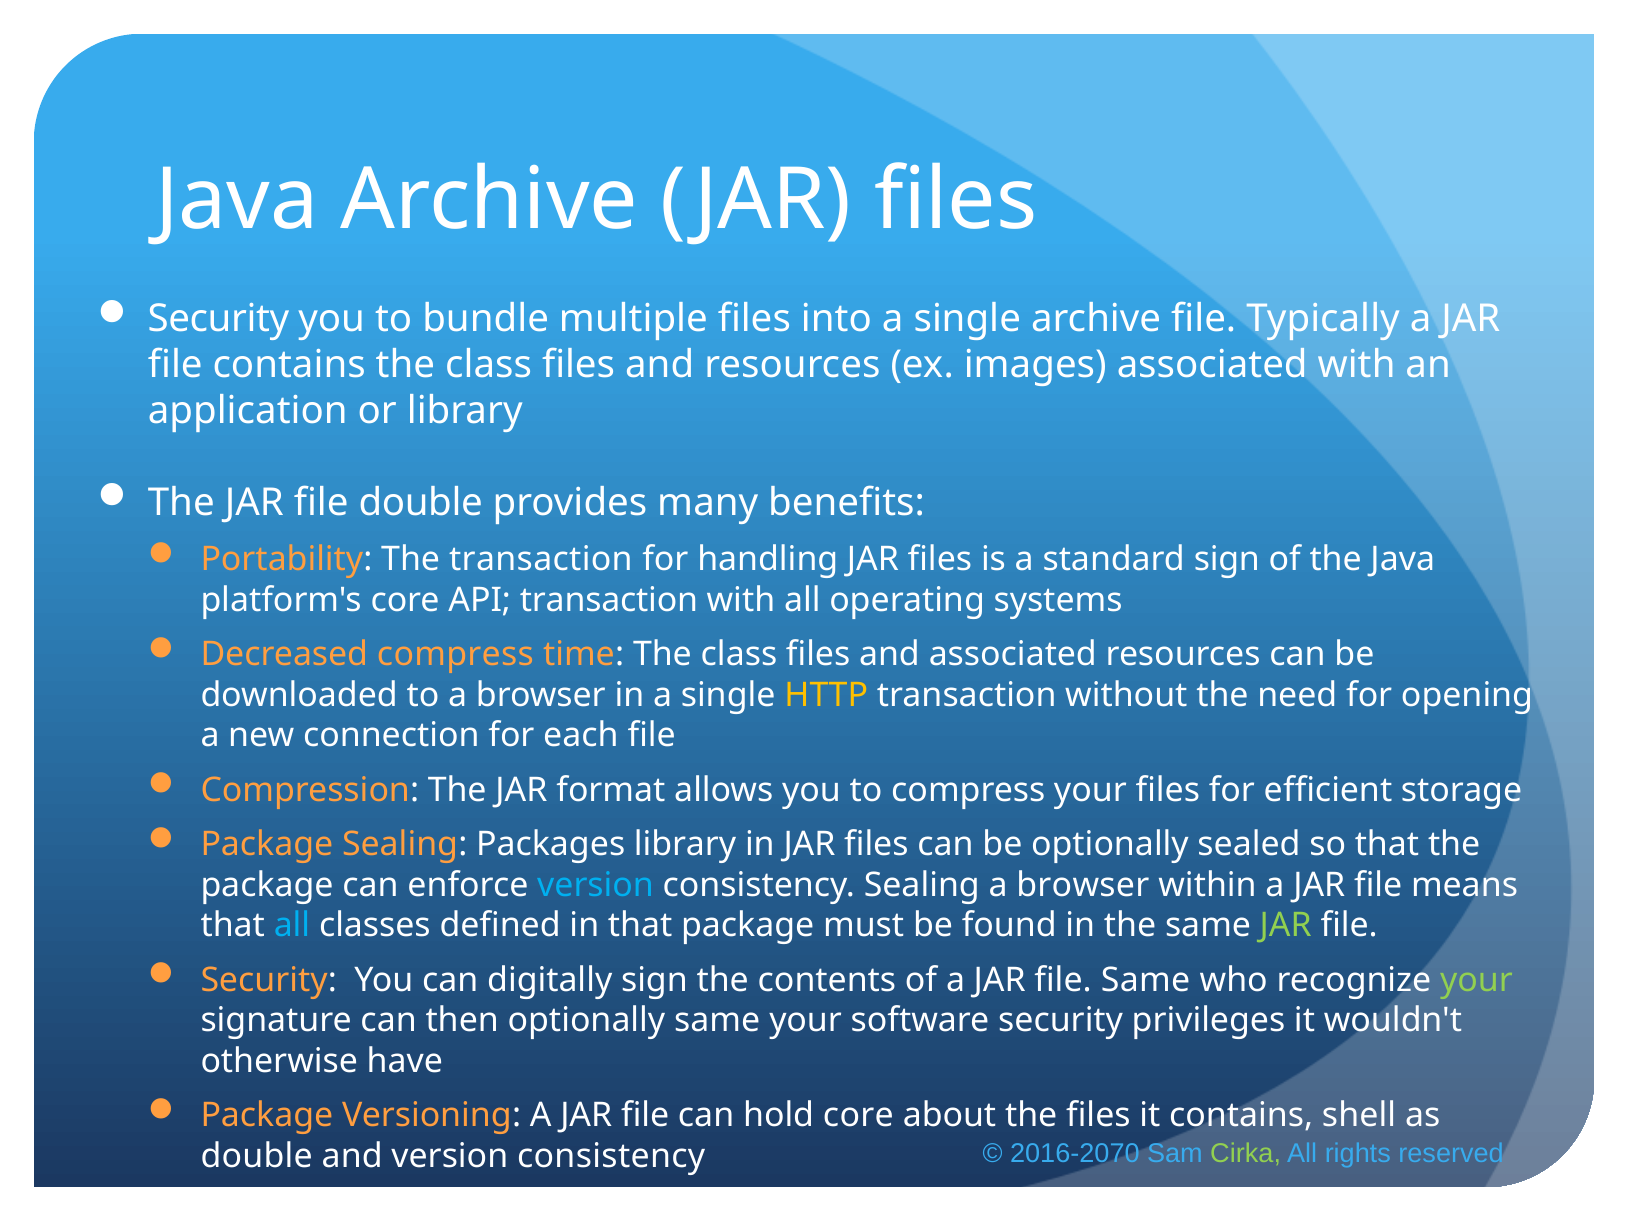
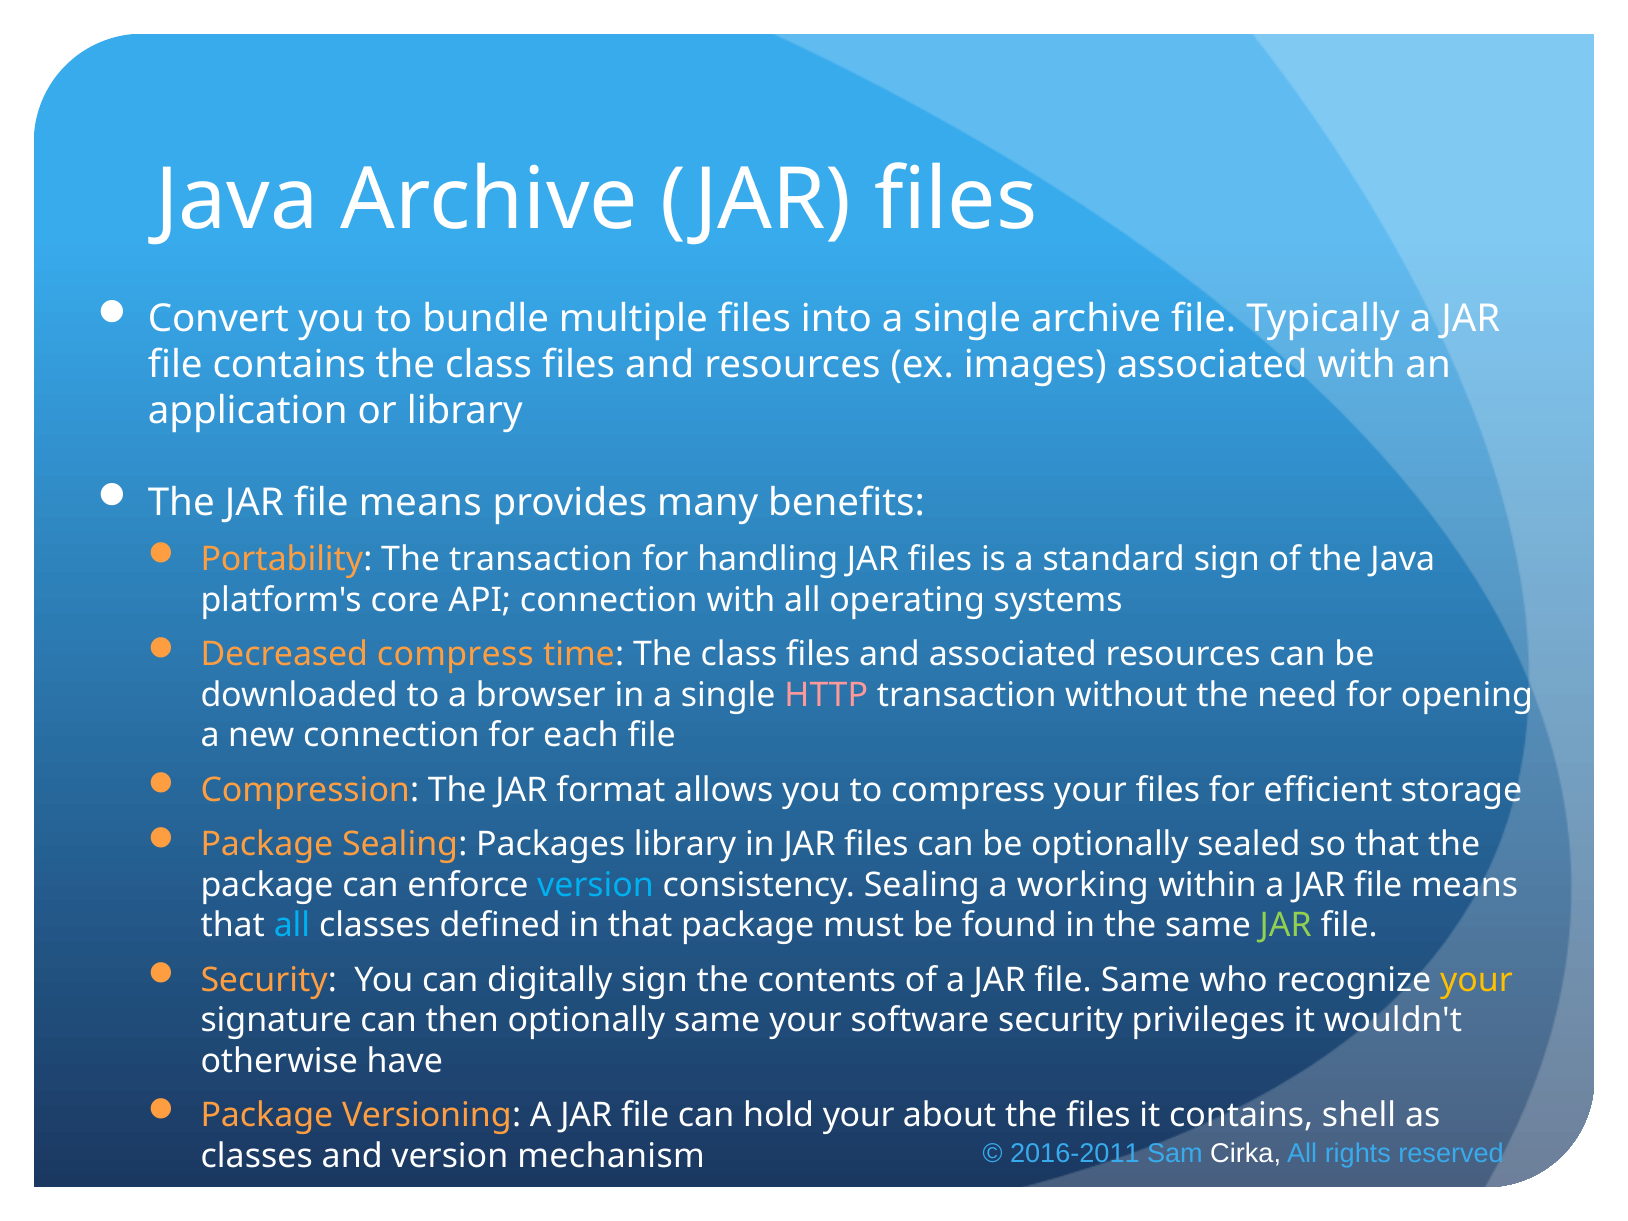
Security: Security -> Convert (218, 319)
The JAR file double: double -> means (420, 503)
API transaction: transaction -> connection (609, 600)
HTTP colour: yellow -> pink (826, 695)
Sealing a browser: browser -> working (1083, 885)
your colour: light green -> yellow (1476, 980)
hold core: core -> your (859, 1116)
double: double -> classes (257, 1156)
and version consistency: consistency -> mechanism (611, 1156)
2016-2070: 2016-2070 -> 2016-2011 (1075, 1154)
Cirka colour: light green -> white (1246, 1154)
